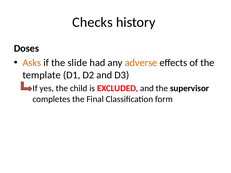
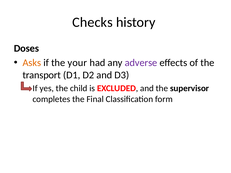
slide: slide -> your (77, 63)
adverse colour: orange -> purple (141, 63)
template: template -> transport (42, 75)
